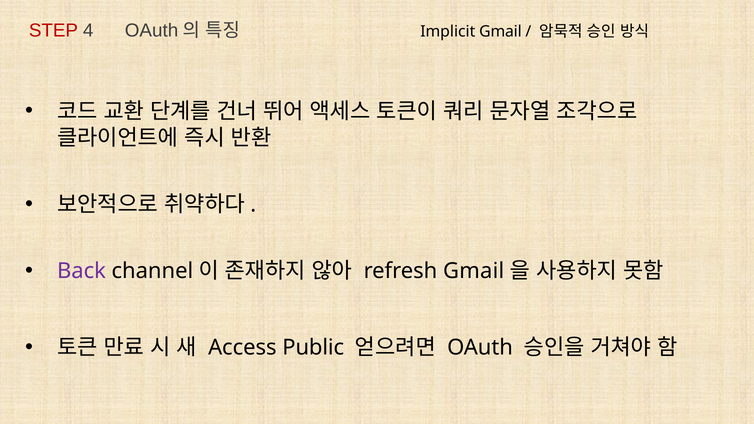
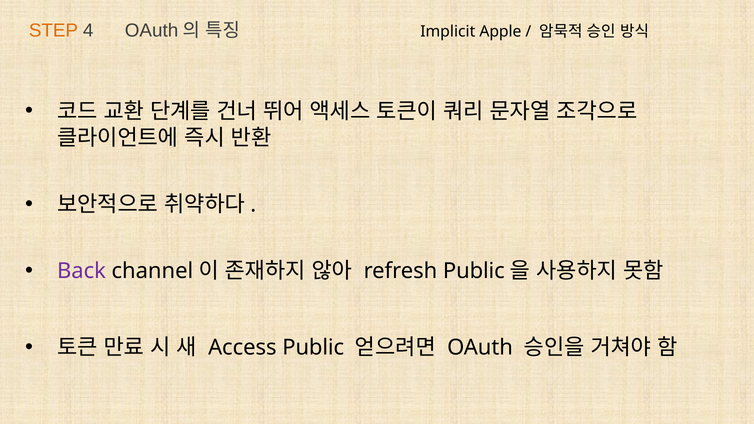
STEP colour: red -> orange (53, 30)
Implicit Gmail: Gmail -> Apple (500, 31)
refresh Gmail: Gmail -> Public (474, 271)
